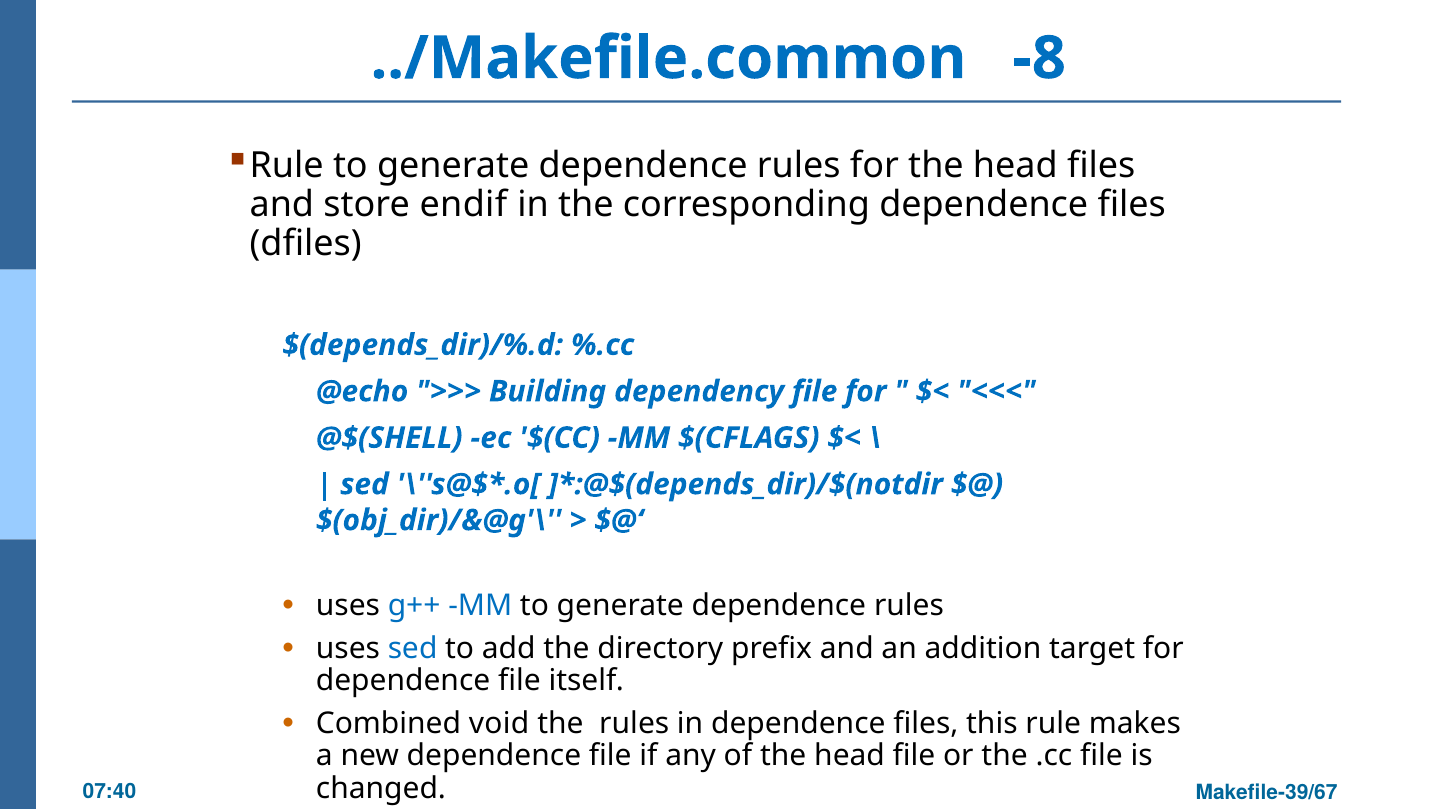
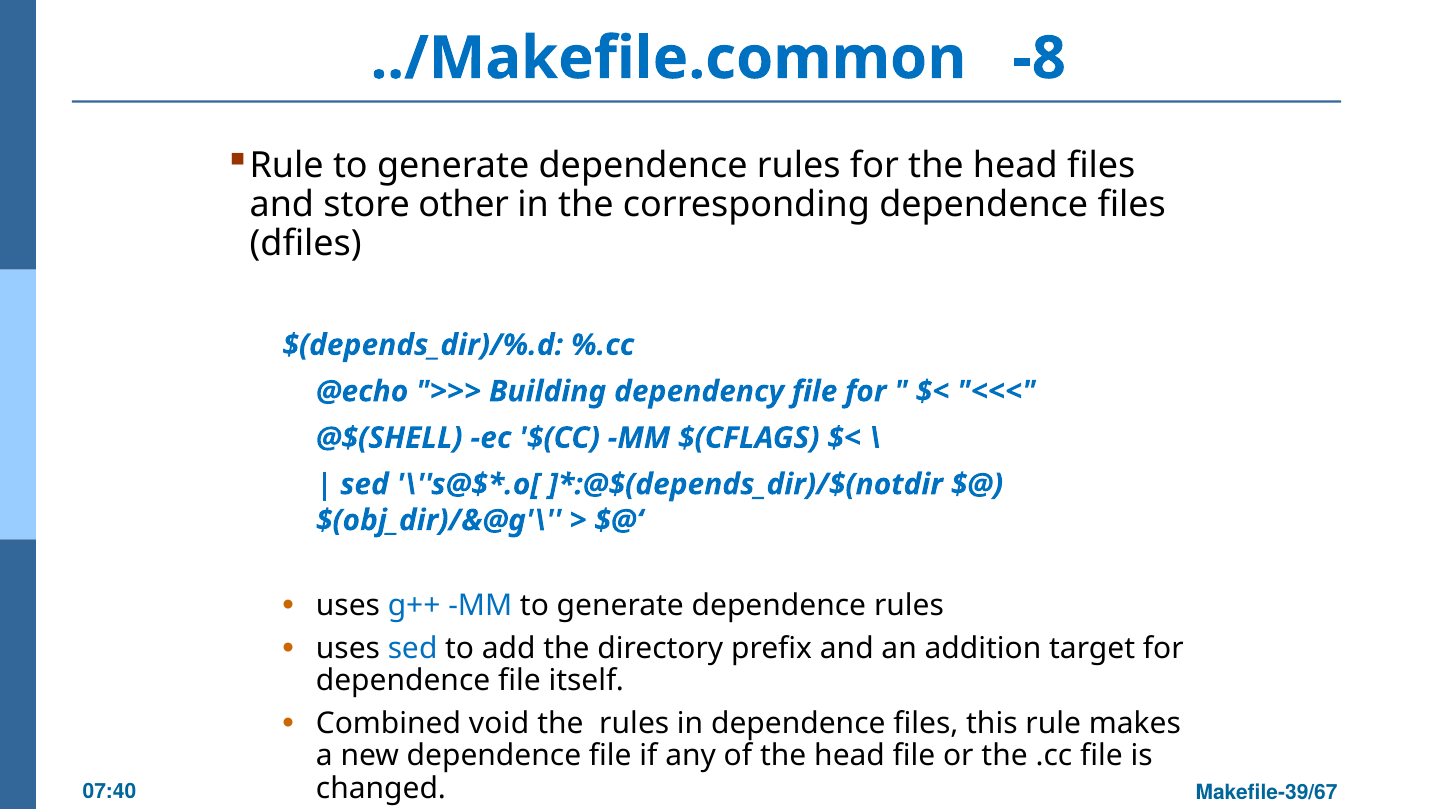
endif: endif -> other (464, 204)
